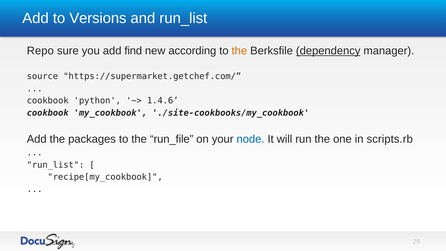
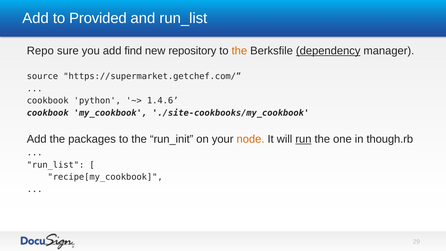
Versions: Versions -> Provided (98, 18)
according: according -> repository (192, 51)
run_file: run_file -> run_init (172, 139)
node colour: blue -> orange (251, 139)
run underline: none -> present (303, 139)
scripts.rb: scripts.rb -> though.rb (390, 139)
